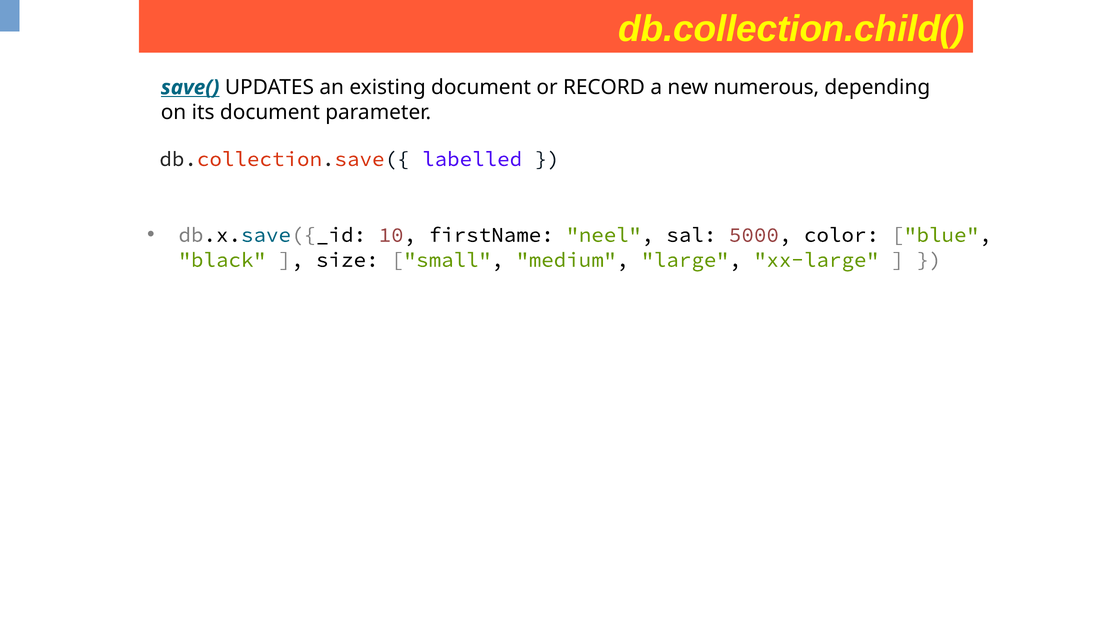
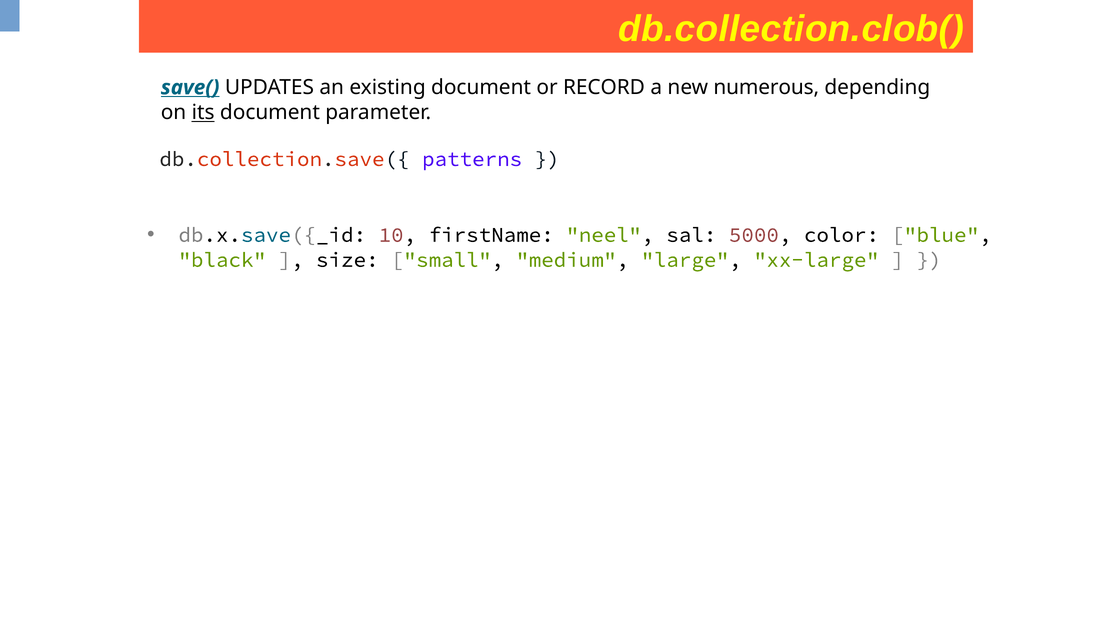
db.collection.child(: db.collection.child( -> db.collection.clob( (791, 29)
its underline: none -> present (203, 113)
labelled: labelled -> patterns (472, 159)
